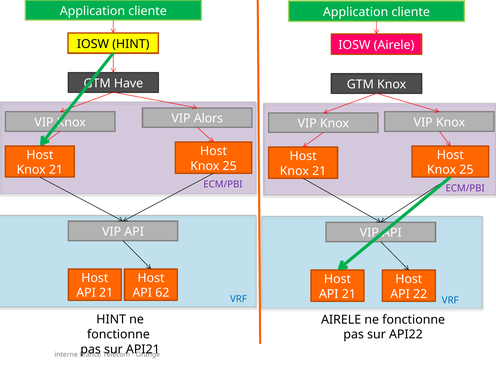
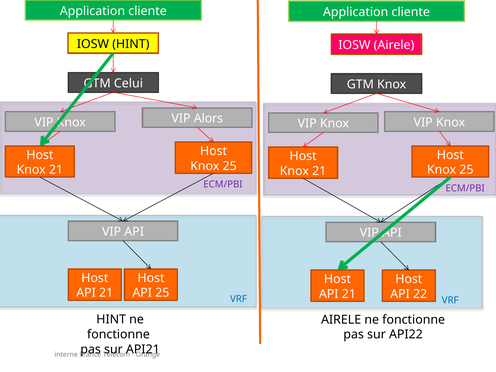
Have: Have -> Celui (128, 83)
API 62: 62 -> 25 (162, 293)
